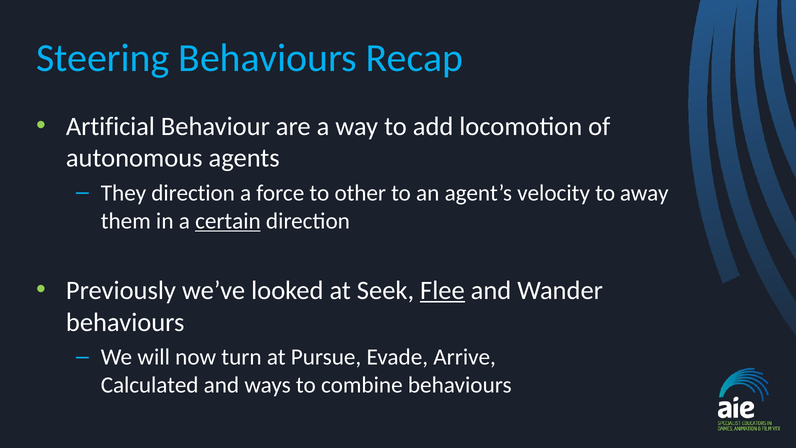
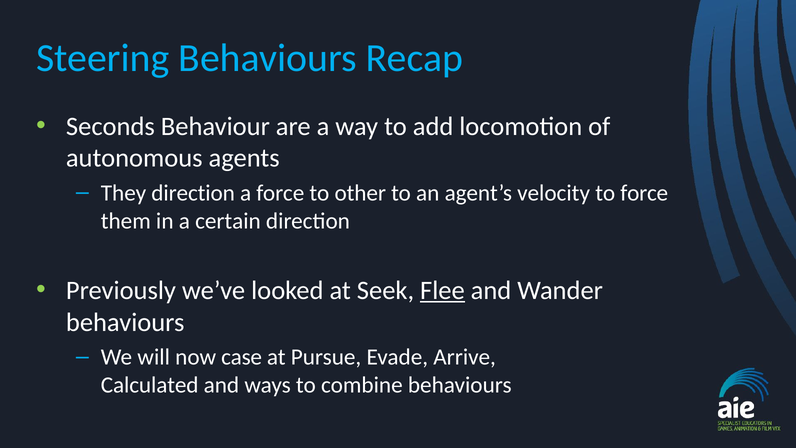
Artificial: Artificial -> Seconds (110, 126)
to away: away -> force (644, 193)
certain underline: present -> none (228, 221)
turn: turn -> case (242, 357)
